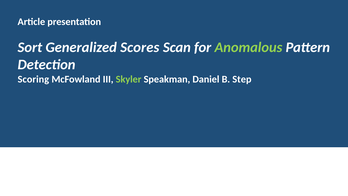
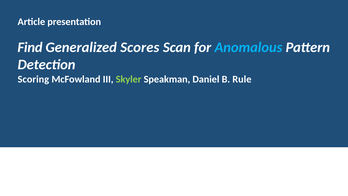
Sort: Sort -> Find (30, 47)
Anomalous colour: light green -> light blue (248, 47)
Step: Step -> Rule (242, 79)
